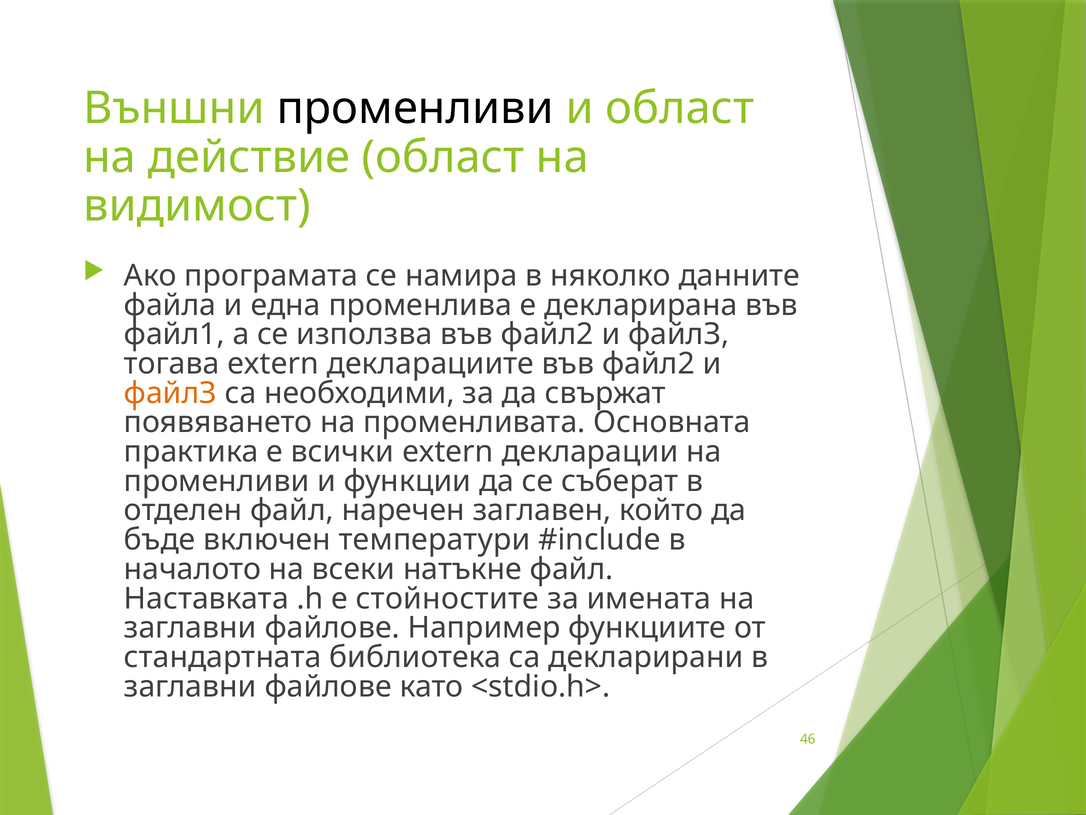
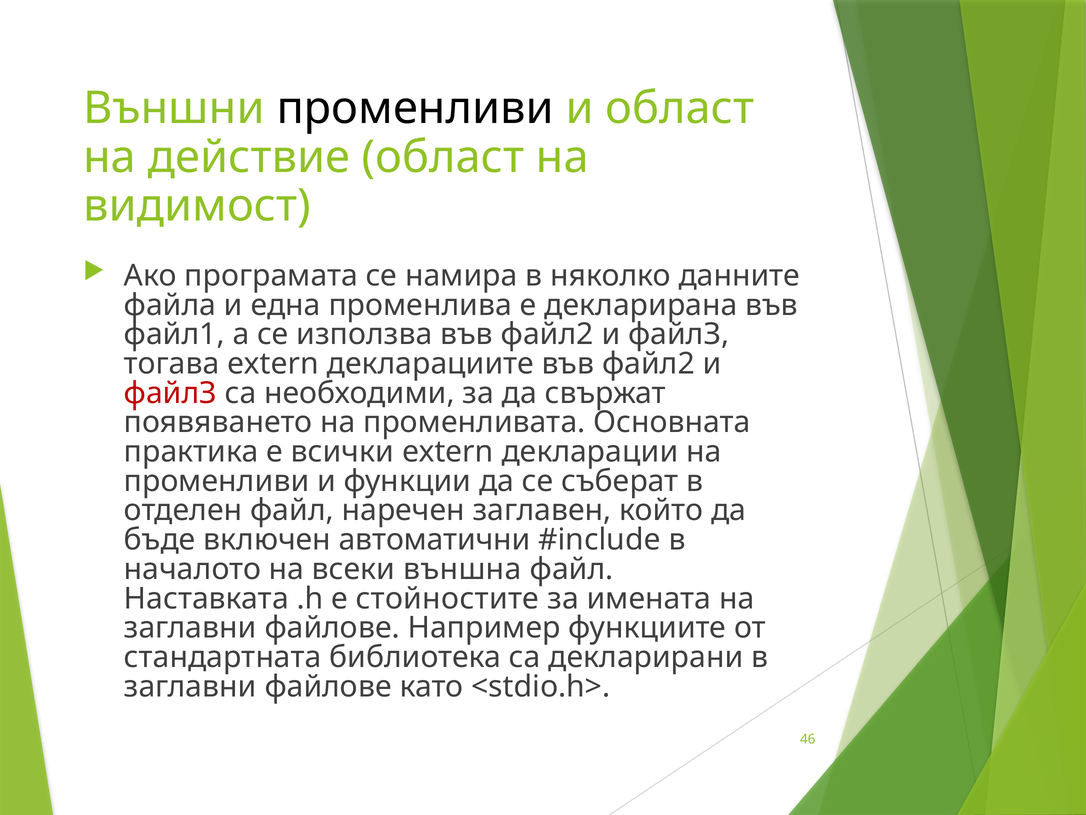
файлЗ colour: orange -> red (170, 393)
температури: температури -> автоматични (435, 540)
натъкне: натъкне -> външна (462, 569)
